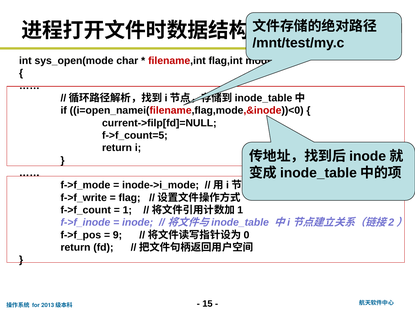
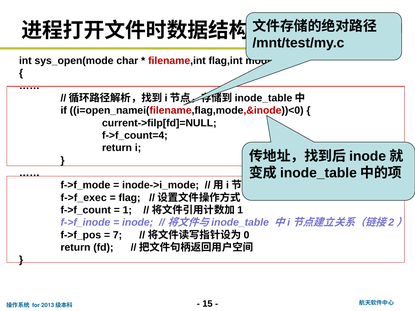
f->f_count=5: f->f_count=5 -> f->f_count=4 (135, 136)
f->f_write: f->f_write -> f->f_exec (84, 198)
9: 9 -> 7 (118, 235)
